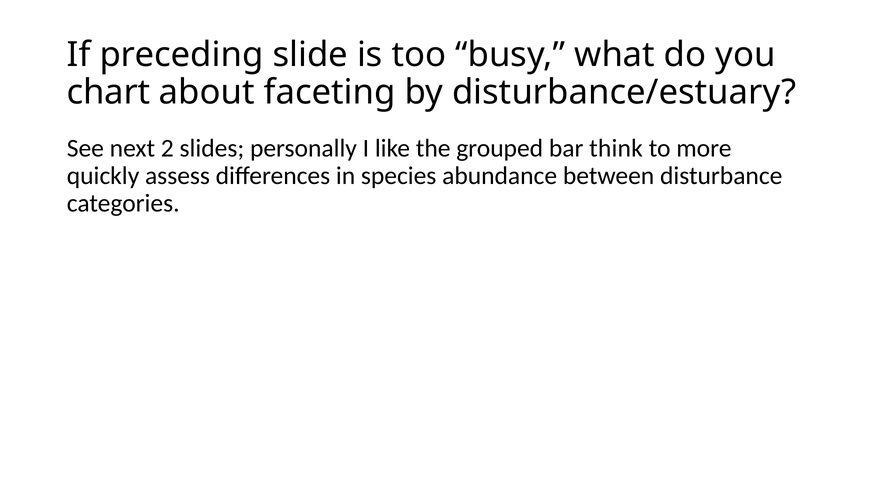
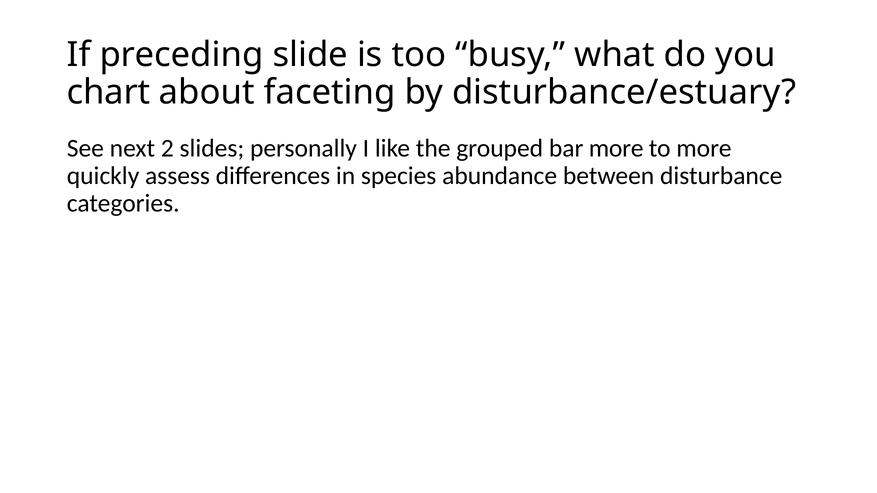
bar think: think -> more (616, 148)
